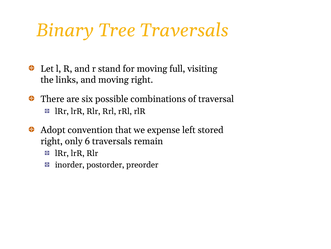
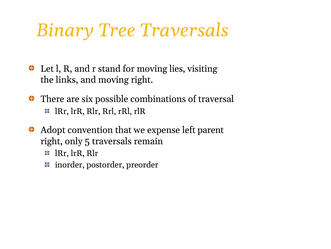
full: full -> lies (177, 69)
stored: stored -> parent (211, 130)
6: 6 -> 5 (87, 141)
